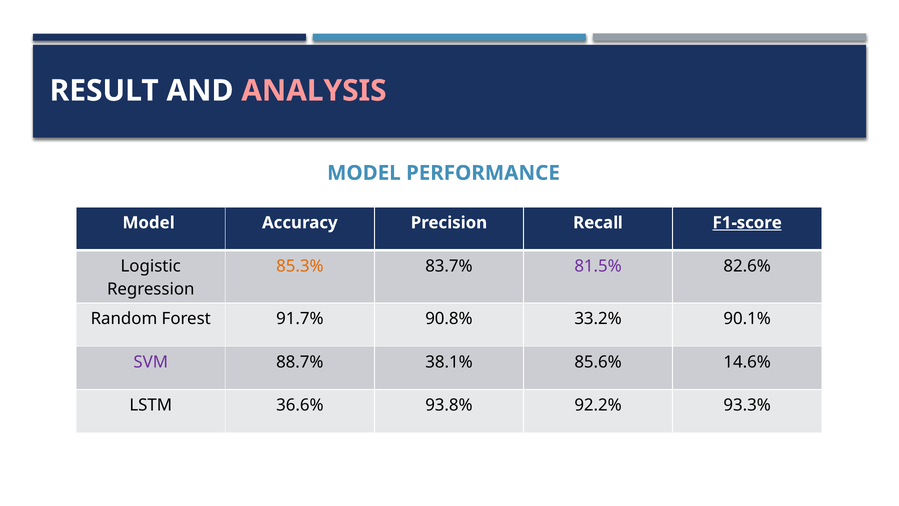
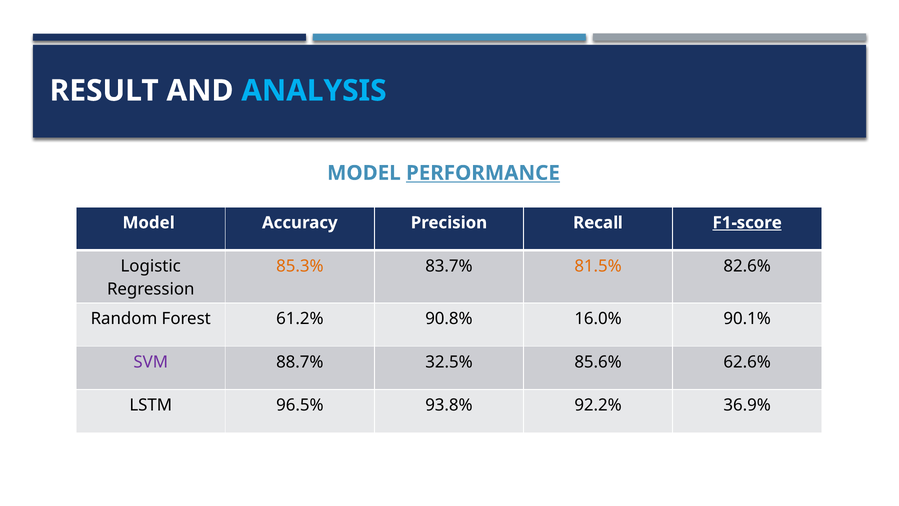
ANALYSIS colour: pink -> light blue (314, 91)
PERFORMANCE underline: none -> present (483, 173)
81.5% colour: purple -> orange (598, 266)
91.7%: 91.7% -> 61.2% (300, 318)
33.2%: 33.2% -> 16.0% (598, 318)
38.1%: 38.1% -> 32.5% (449, 362)
14.6%: 14.6% -> 62.6% (747, 362)
36.6%: 36.6% -> 96.5% (300, 405)
93.3%: 93.3% -> 36.9% (747, 405)
